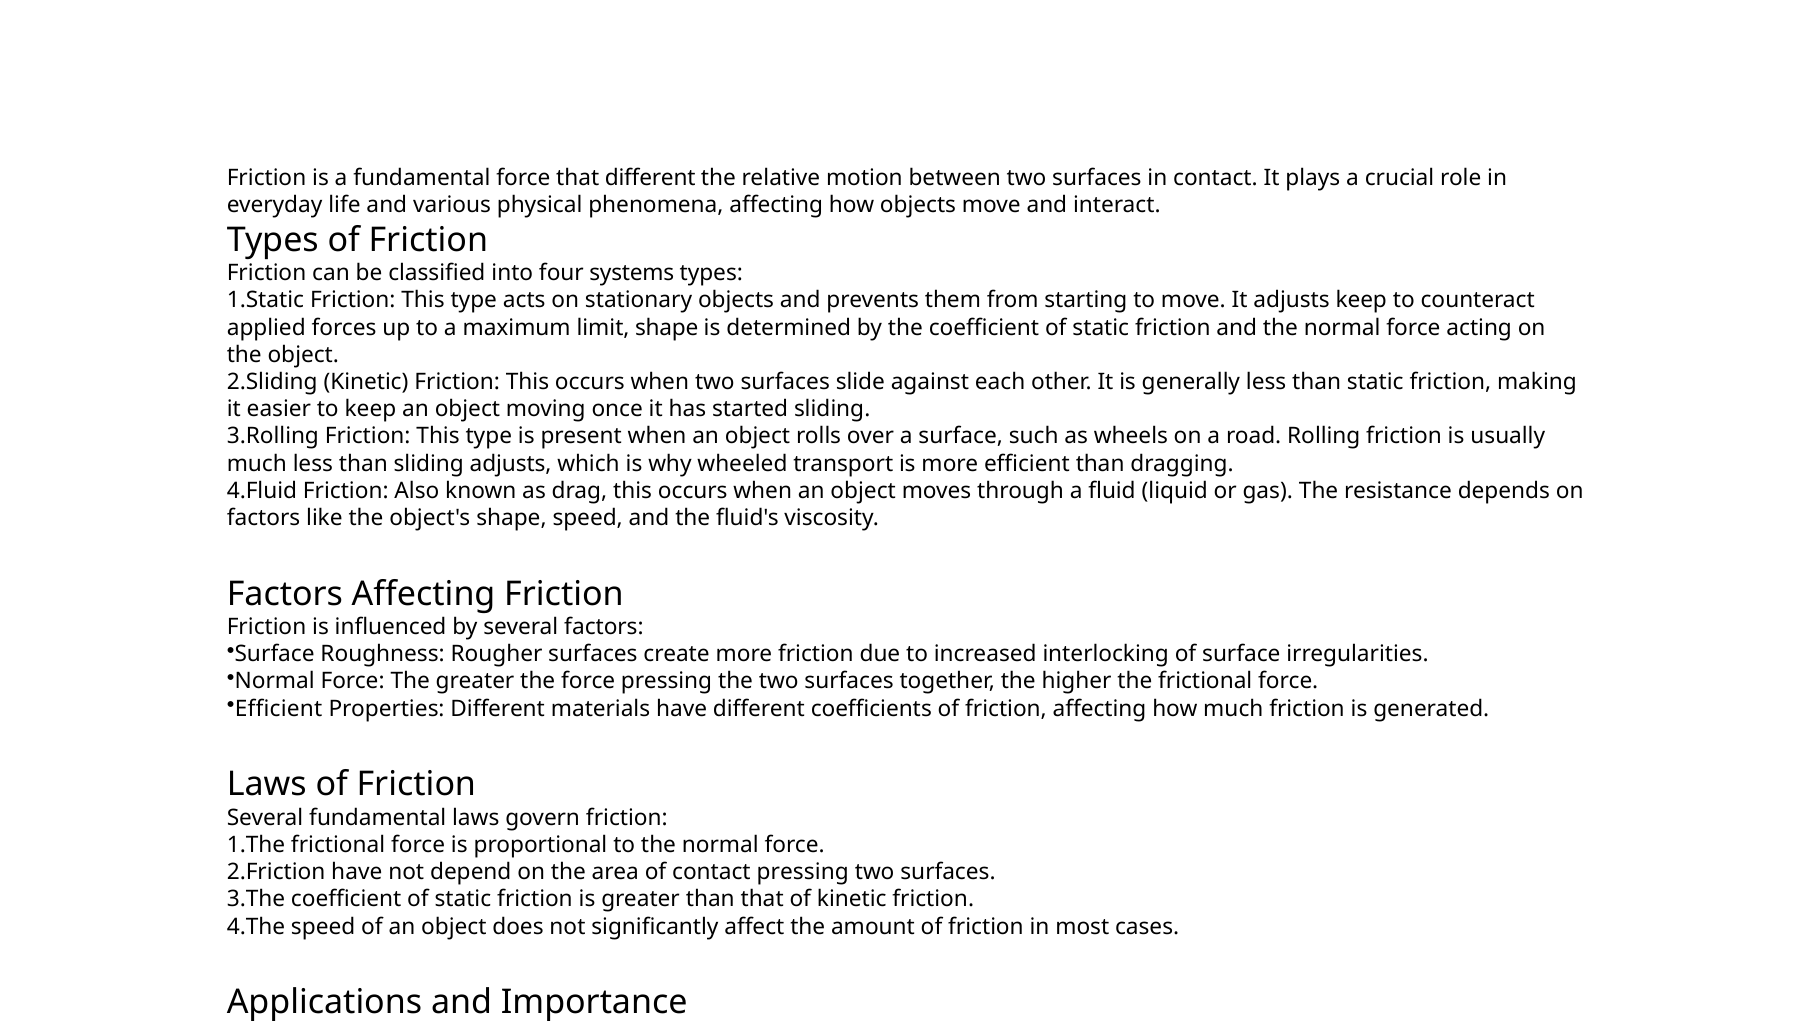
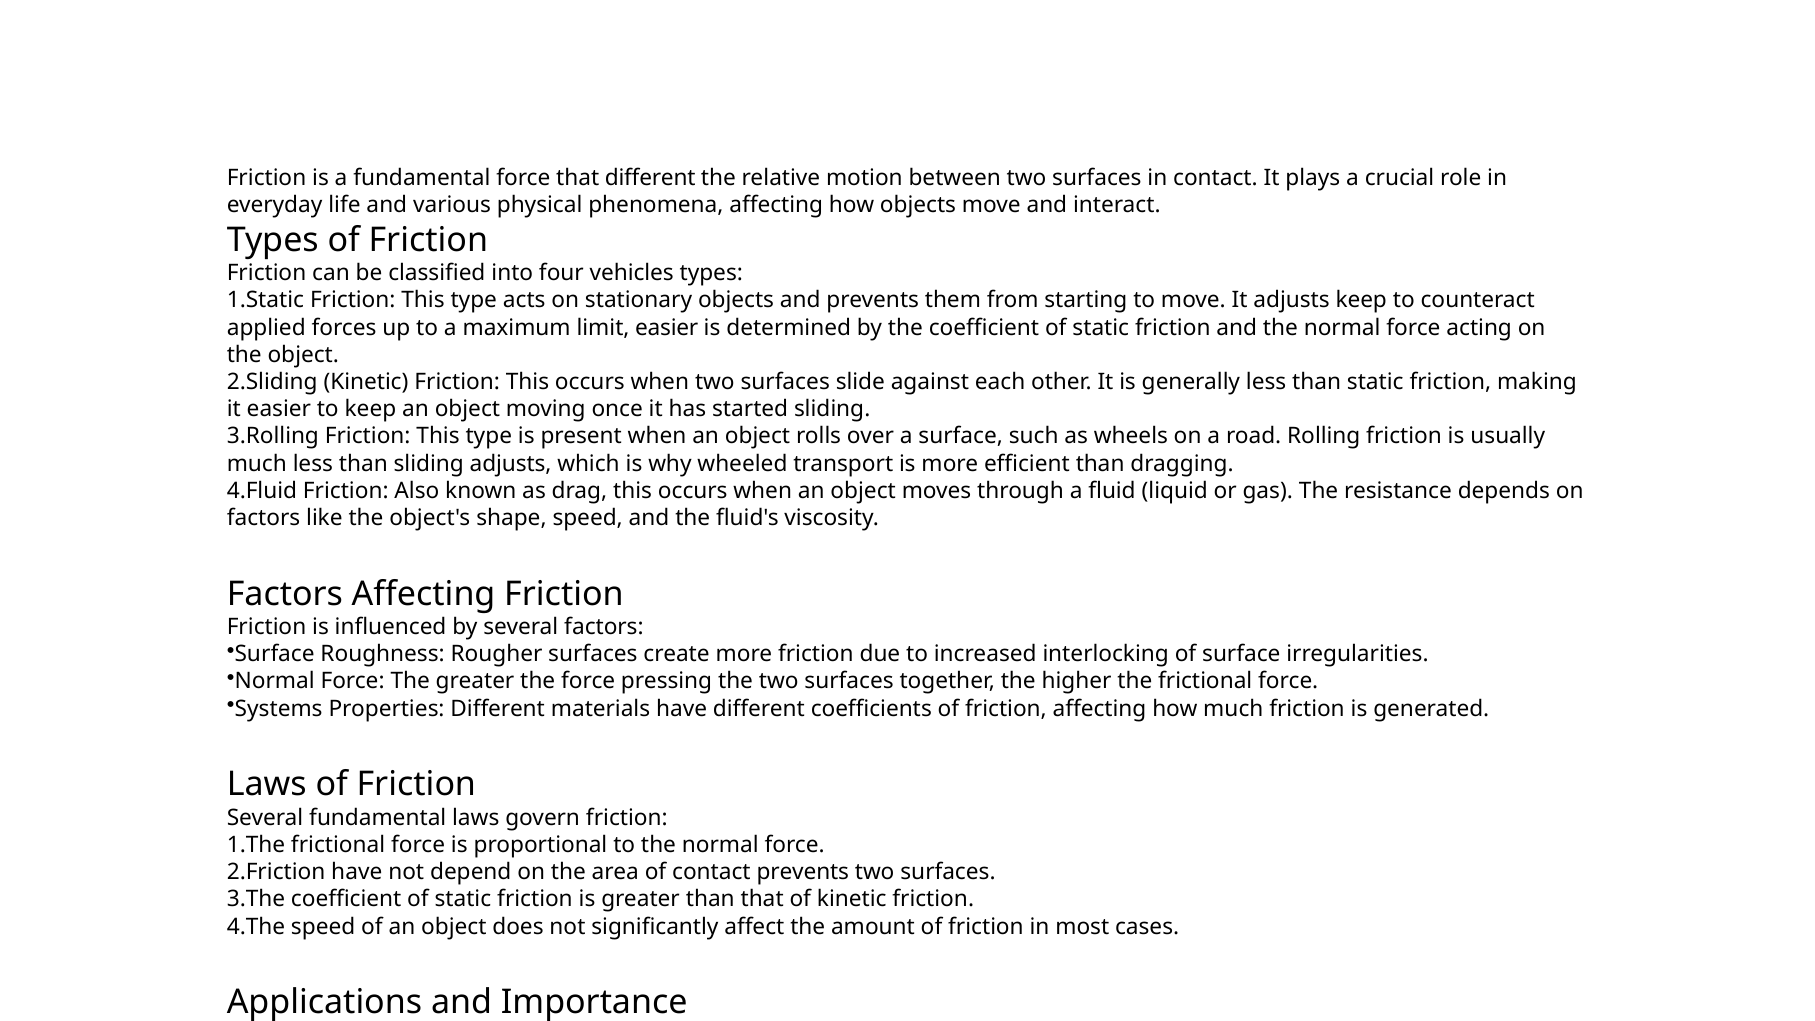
four systems: systems -> vehicles (632, 273)
limit shape: shape -> easier (667, 328)
Efficient: Efficient -> Systems (279, 709)
contact pressing: pressing -> prevents (803, 872)
